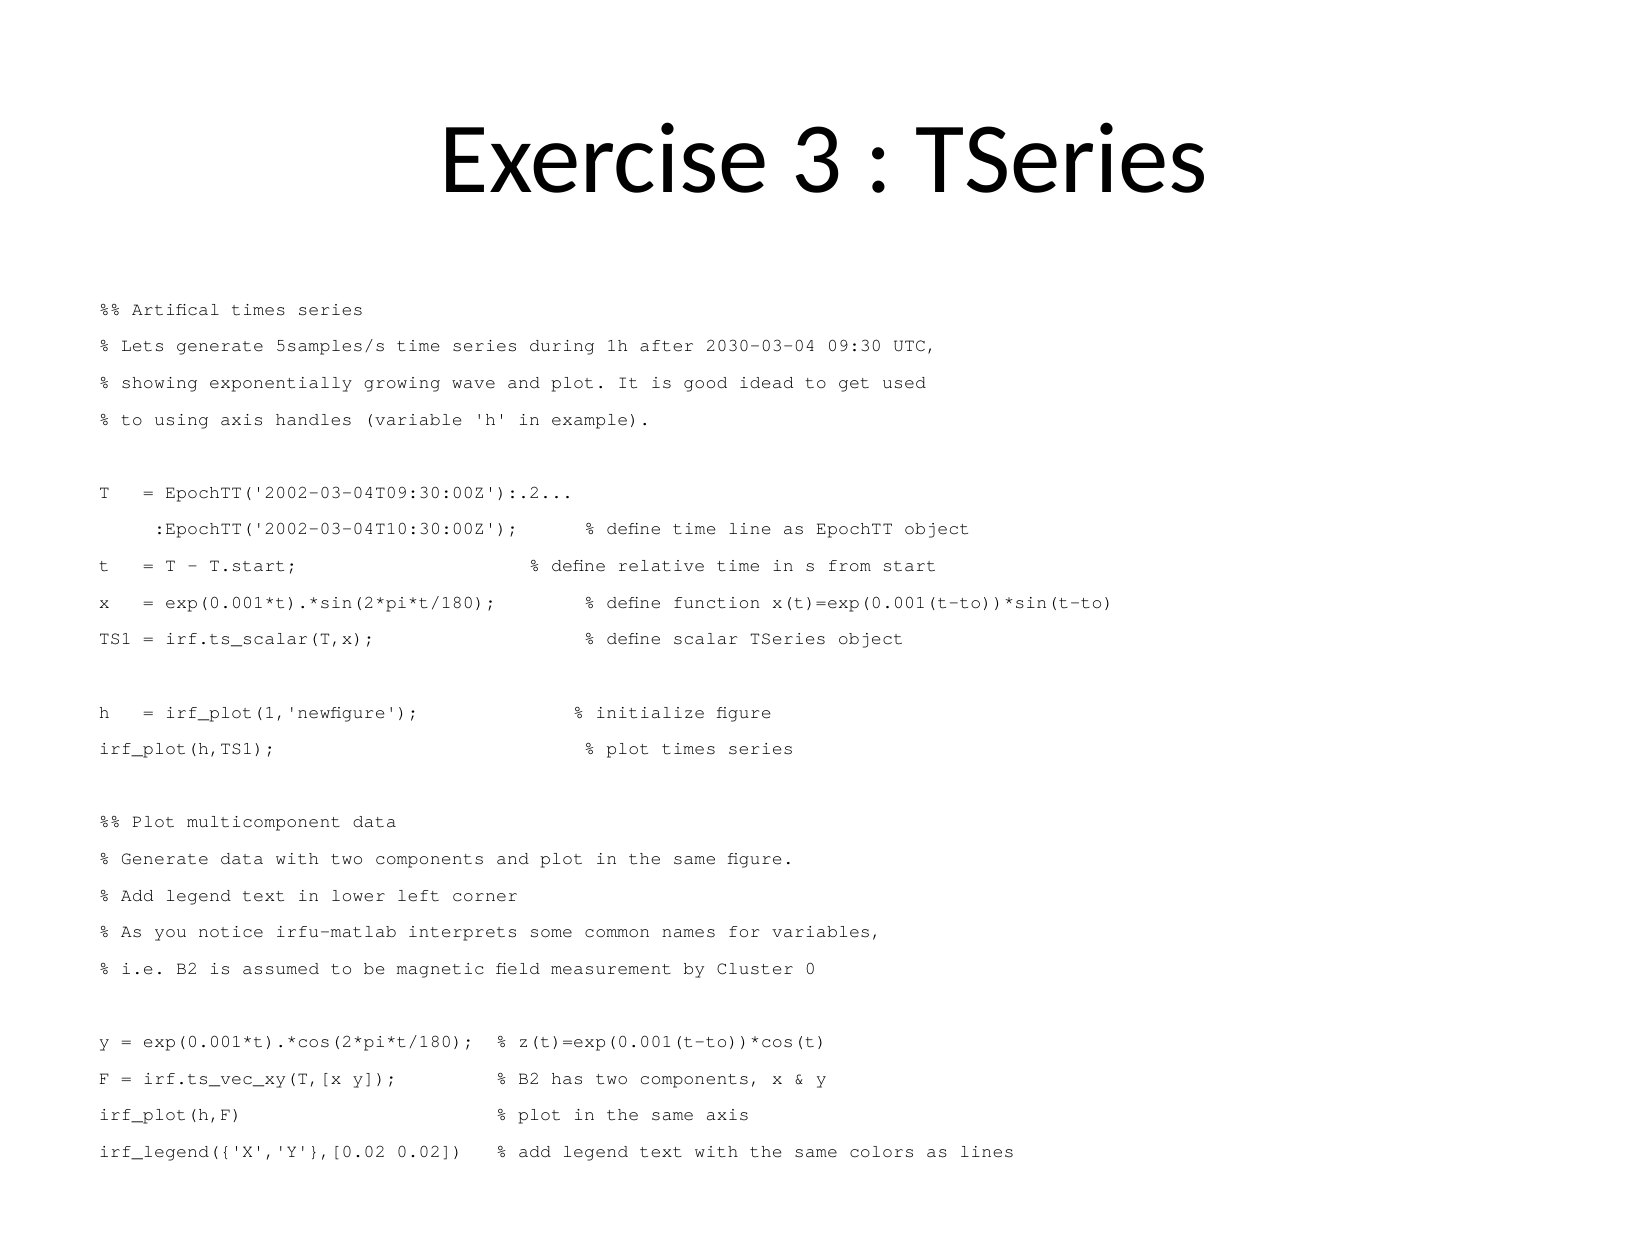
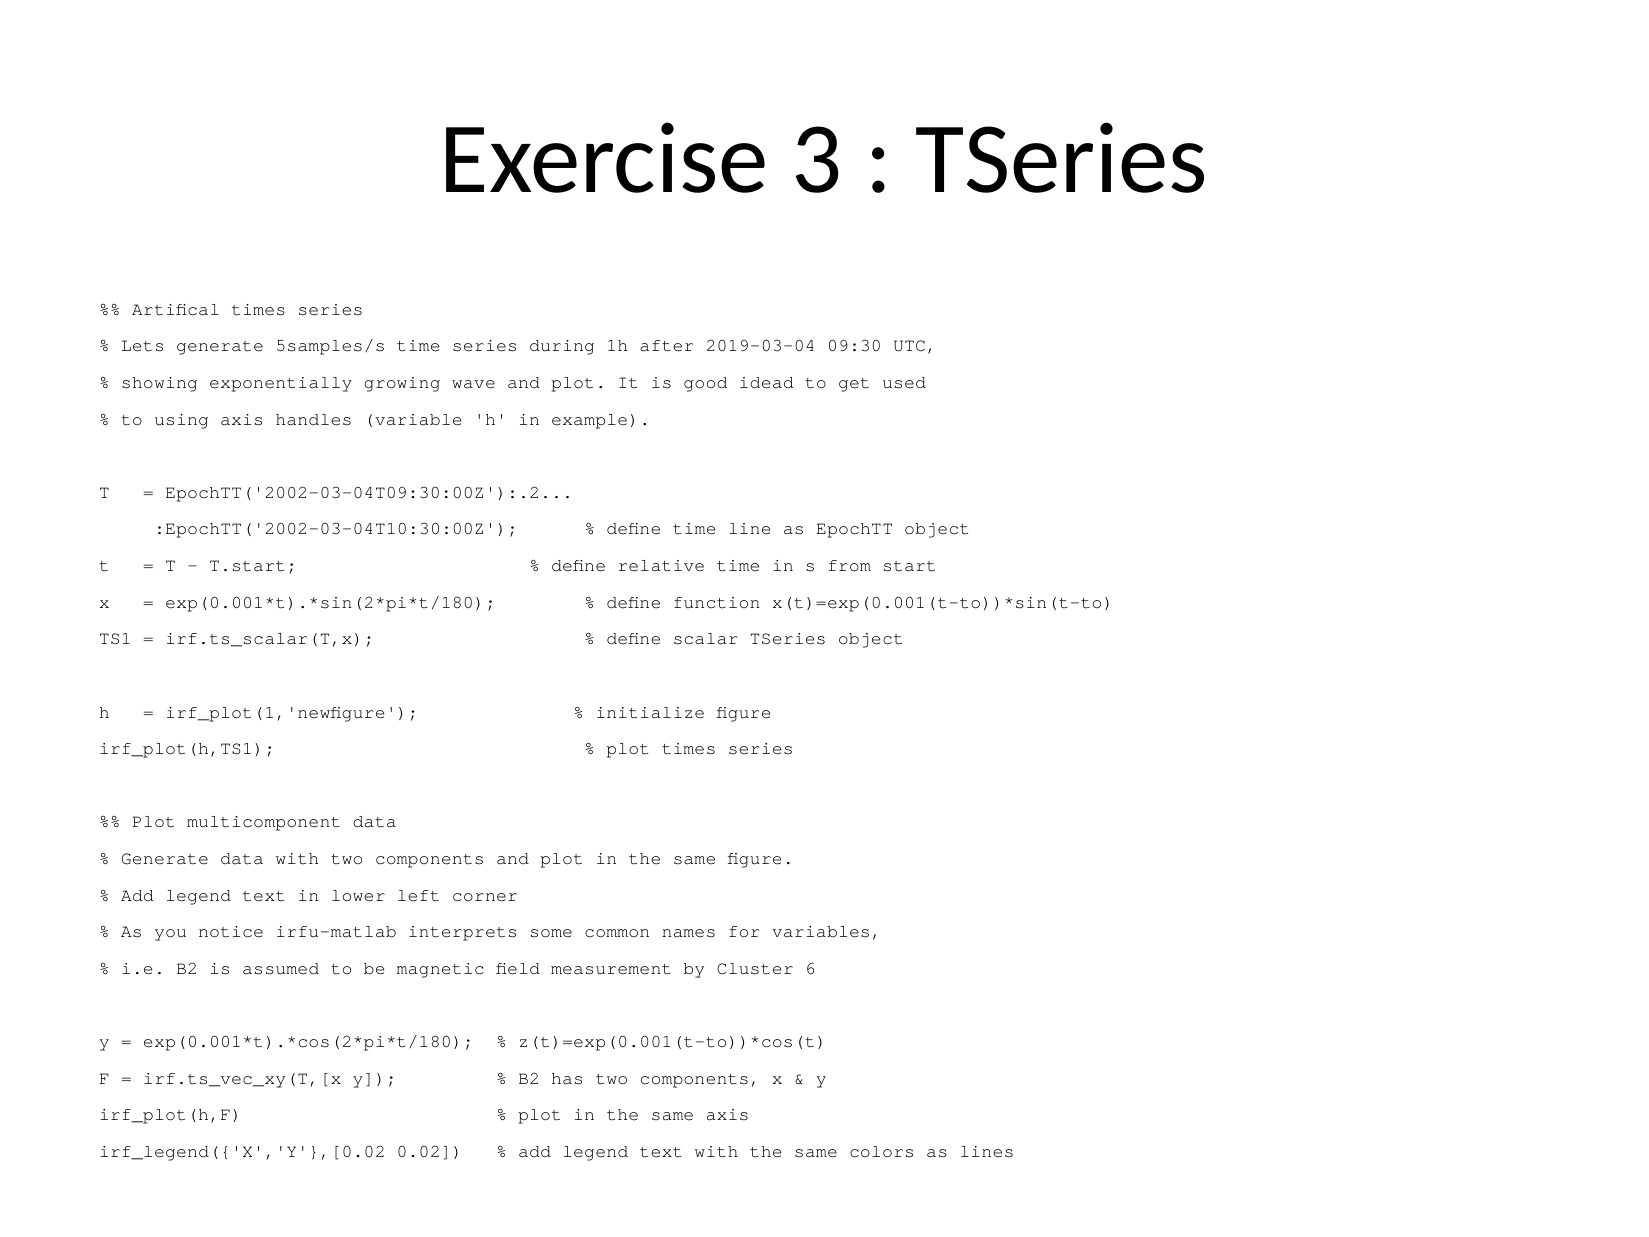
2030-03-04: 2030-03-04 -> 2019-03-04 (761, 346)
0: 0 -> 6 (810, 968)
